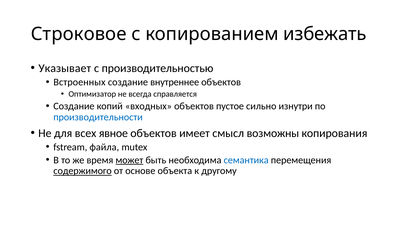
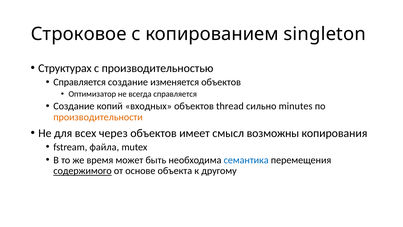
избежать: избежать -> singleton (325, 34)
Указывает: Указывает -> Структурах (65, 68)
Встроенных: Встроенных -> Справляется (80, 82)
внутреннее: внутреннее -> изменяется (175, 82)
пустое: пустое -> thread (230, 106)
изнутри: изнутри -> minutes (296, 106)
производительности colour: blue -> orange (98, 117)
явное: явное -> через (113, 133)
может underline: present -> none (129, 160)
